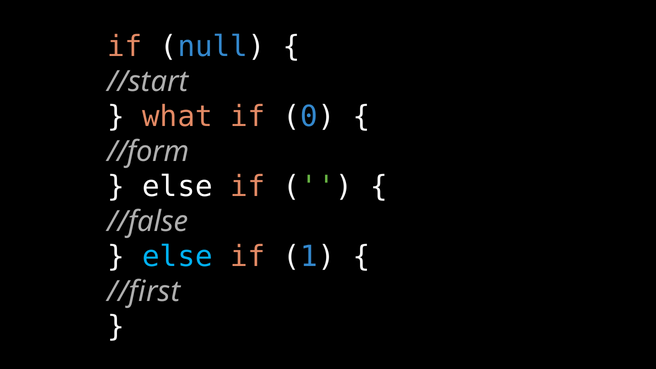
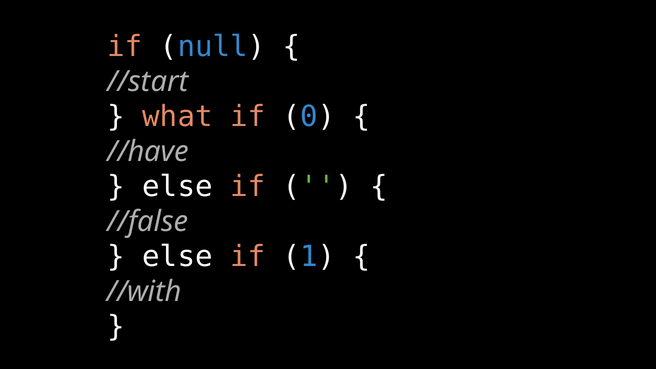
//form: //form -> //have (148, 152)
else colour: light blue -> white (178, 256)
//first: //first -> //with (144, 291)
